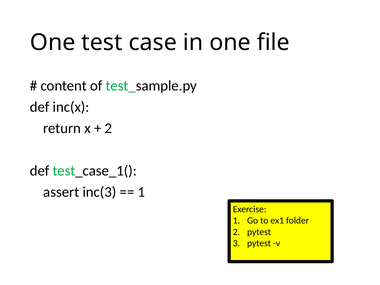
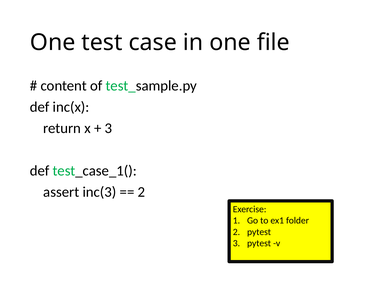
2: 2 -> 3 (108, 128)
1: 1 -> 2 (141, 192)
